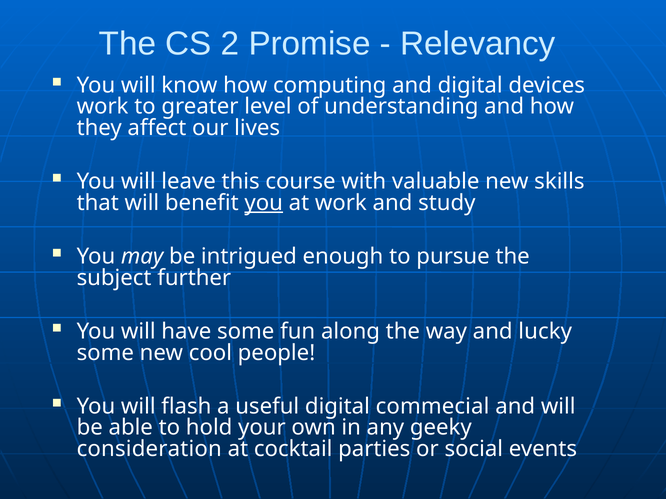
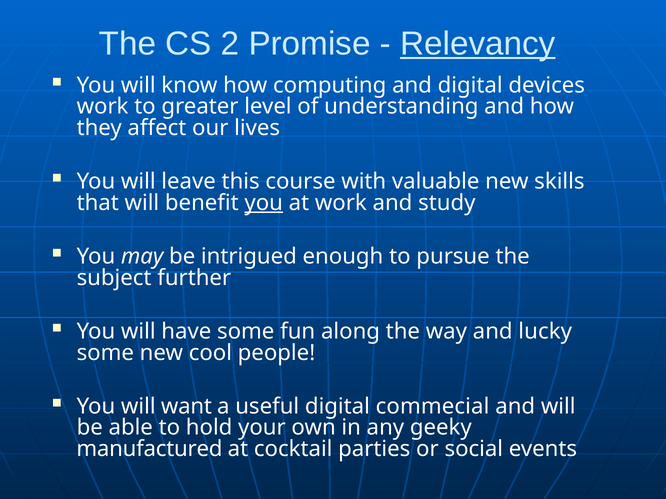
Relevancy underline: none -> present (478, 44)
flash: flash -> want (186, 407)
consideration: consideration -> manufactured (149, 449)
